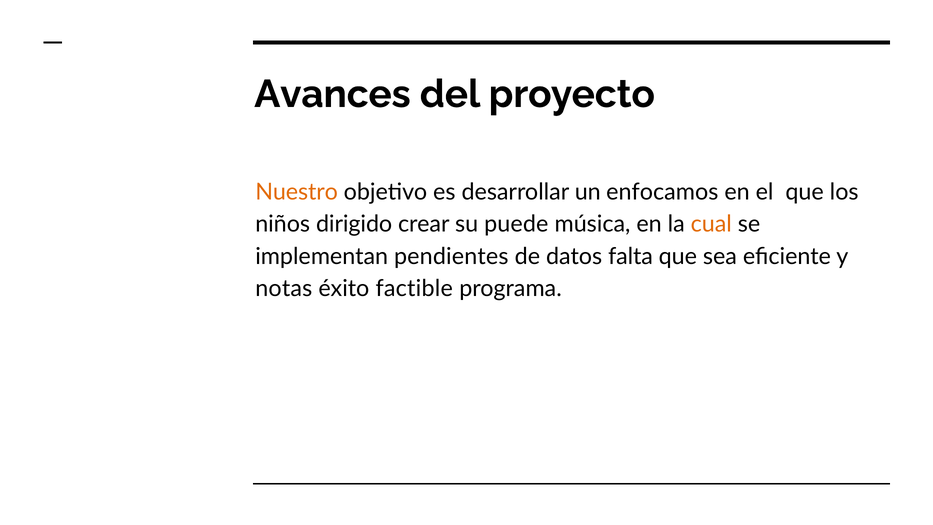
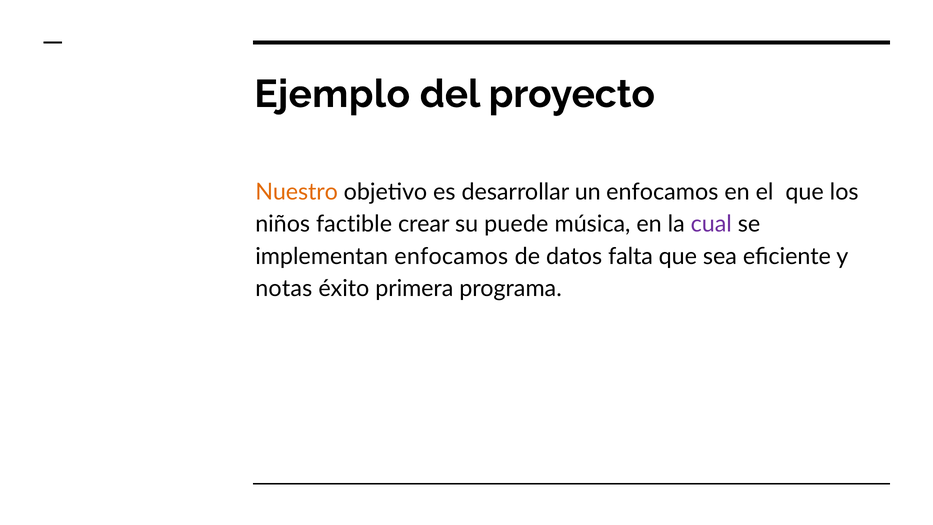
Avances: Avances -> Ejemplo (332, 94)
dirigido: dirigido -> factible (354, 224)
cual colour: orange -> purple (711, 224)
implementan pendientes: pendientes -> enfocamos (451, 256)
factible: factible -> primera (414, 289)
